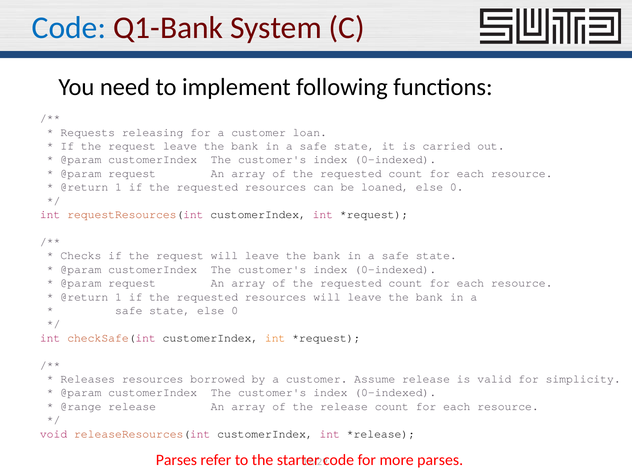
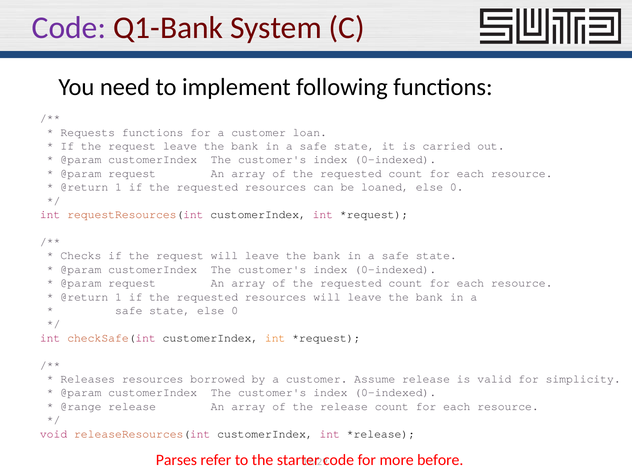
Code colour: blue -> purple (69, 28)
Requests releasing: releasing -> functions (153, 132)
more parses: parses -> before (440, 460)
